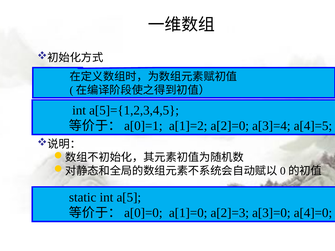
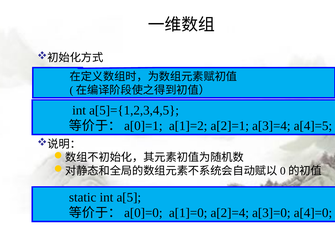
a[2]=0: a[2]=0 -> a[2]=1 (230, 126)
a[2]=3: a[2]=3 -> a[2]=4 (230, 213)
